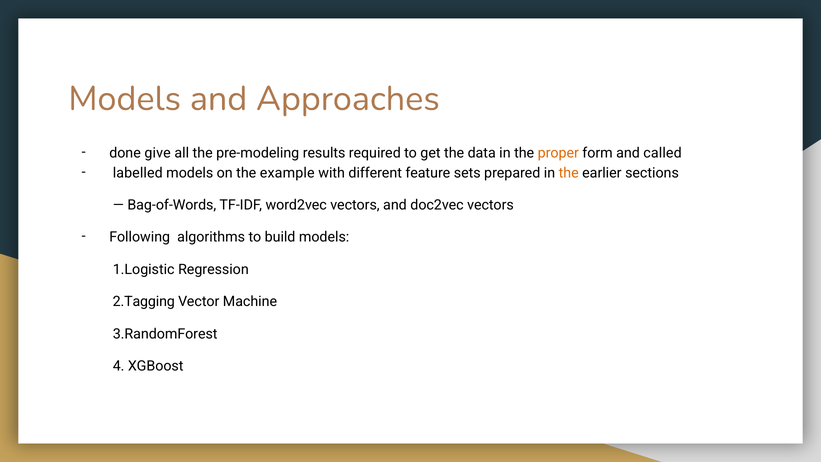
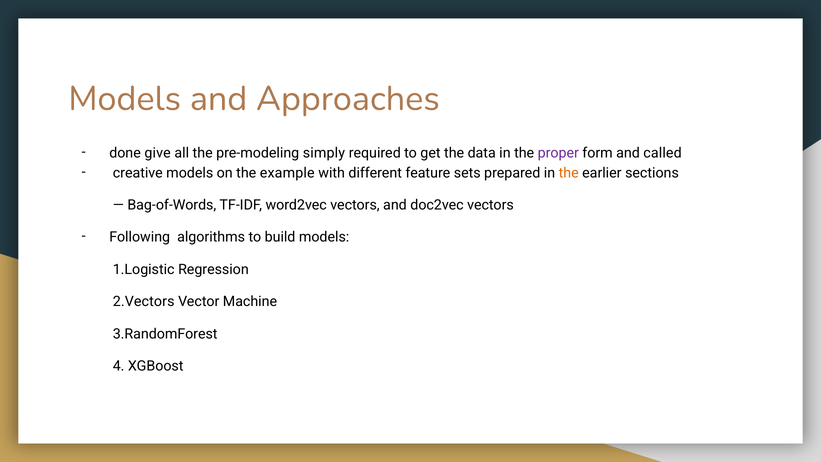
results: results -> simply (324, 153)
proper colour: orange -> purple (558, 153)
labelled: labelled -> creative (138, 173)
2.Tagging: 2.Tagging -> 2.Vectors (144, 302)
